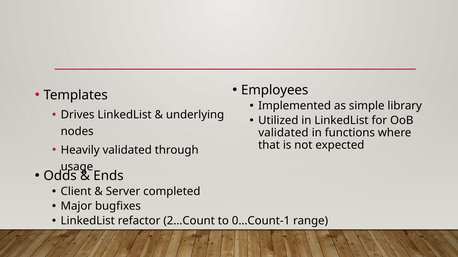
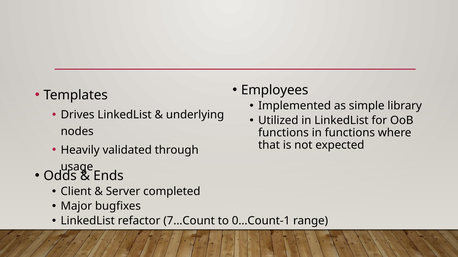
validated: validated -> functions (283, 133)
2…Count: 2…Count -> 7…Count (189, 221)
